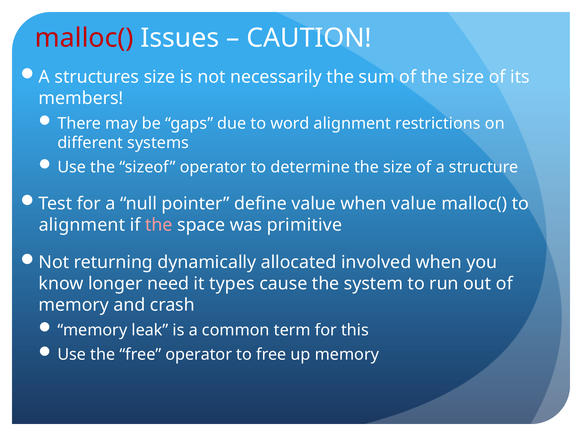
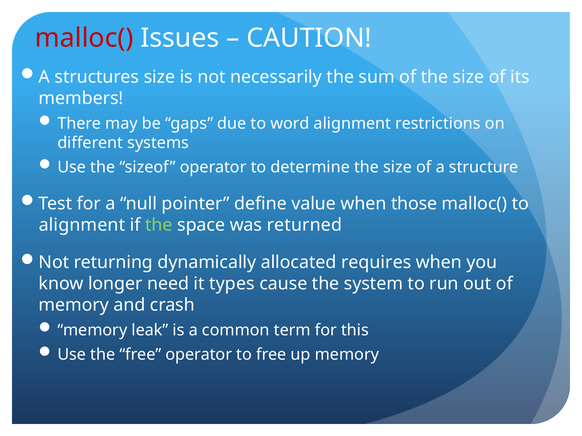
when value: value -> those (414, 204)
the colour: pink -> light green (159, 225)
primitive: primitive -> returned (304, 225)
involved: involved -> requires (376, 263)
